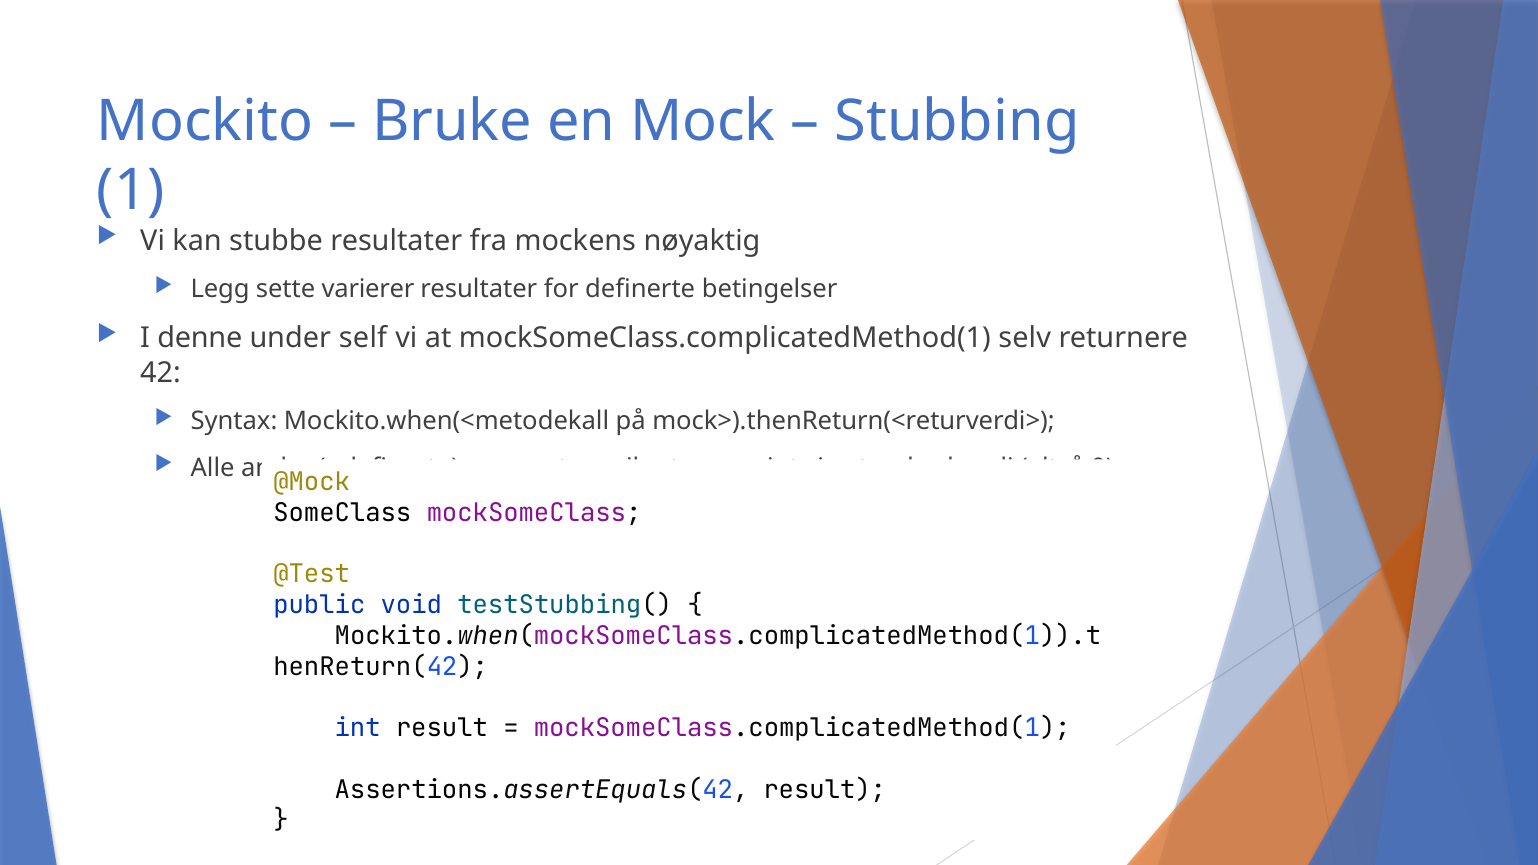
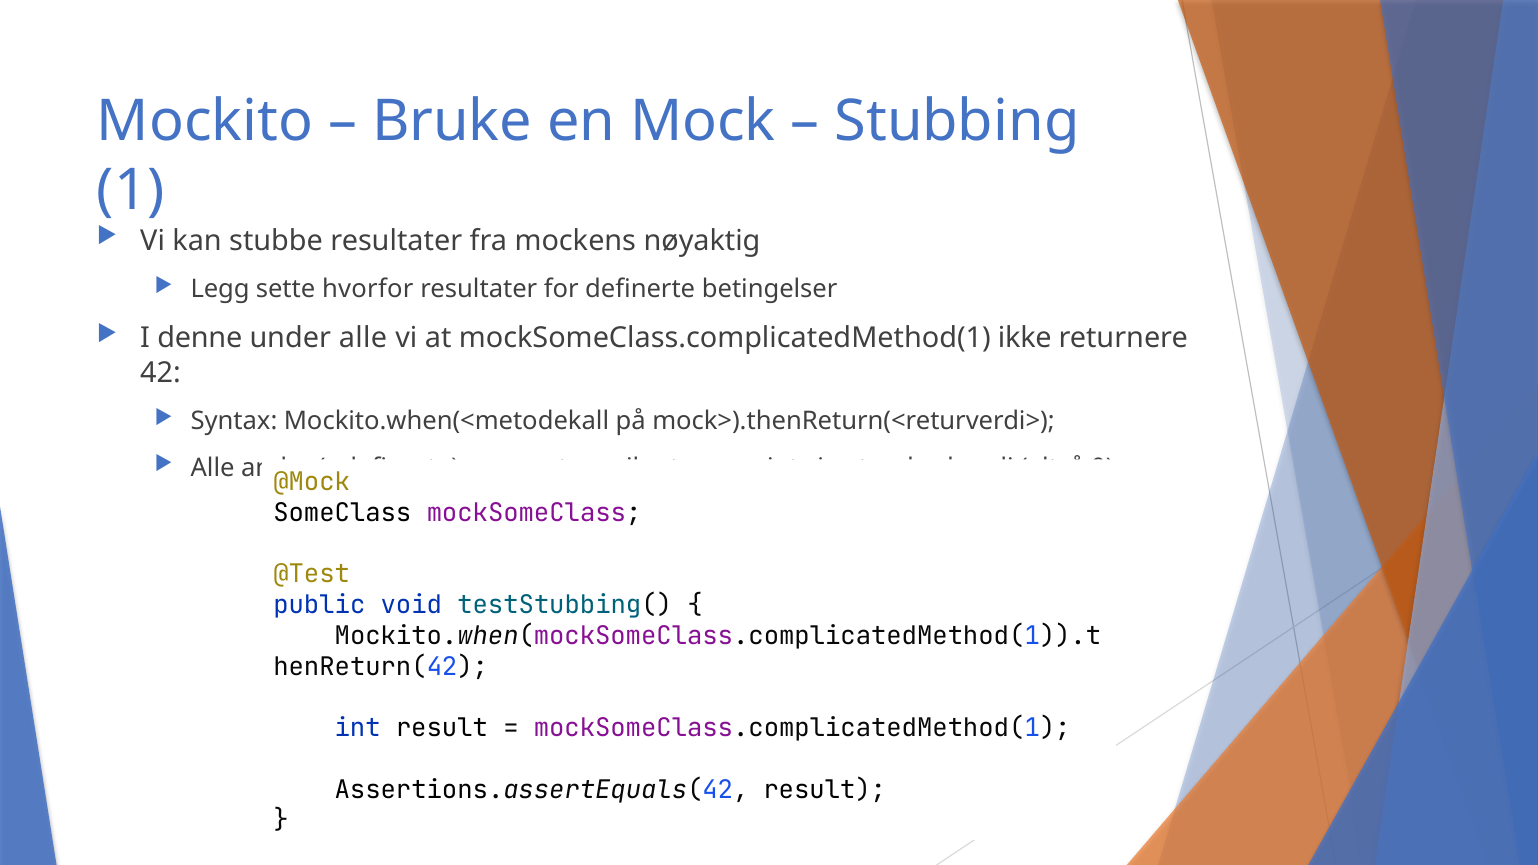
varierer: varierer -> hvorfor (368, 289)
under self: self -> alle (363, 338)
selv: selv -> ikke (1025, 338)
